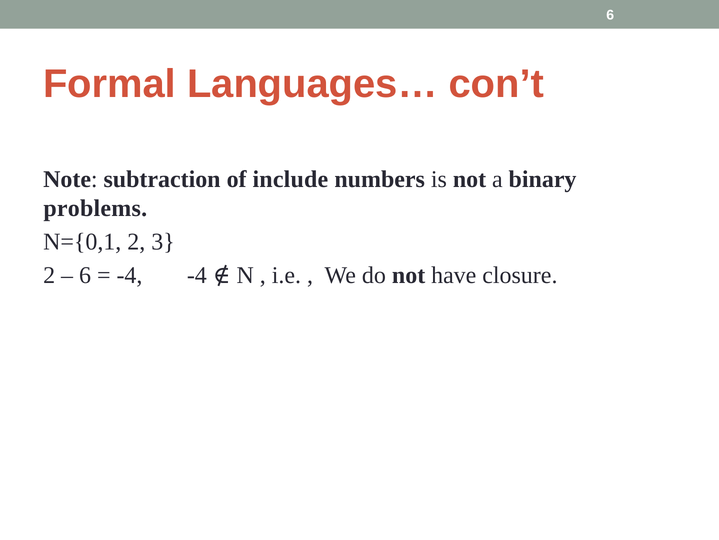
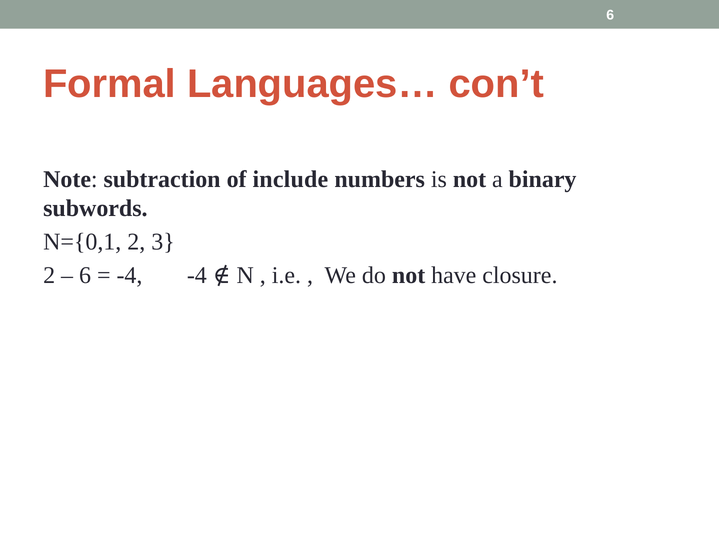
problems: problems -> subwords (95, 208)
